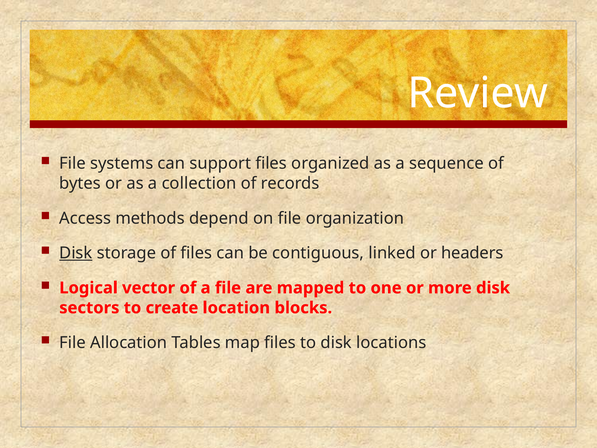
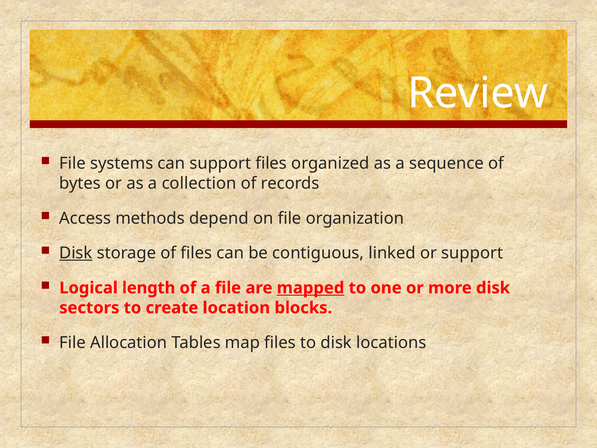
or headers: headers -> support (472, 253)
vector: vector -> length (149, 288)
mapped underline: none -> present (311, 288)
